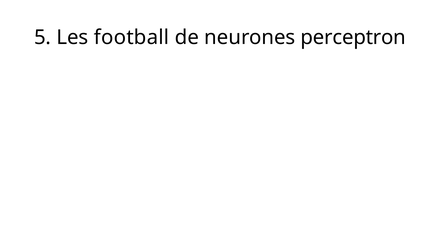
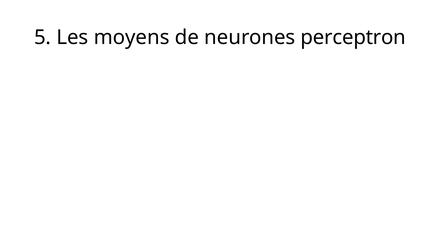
football: football -> moyens (132, 37)
